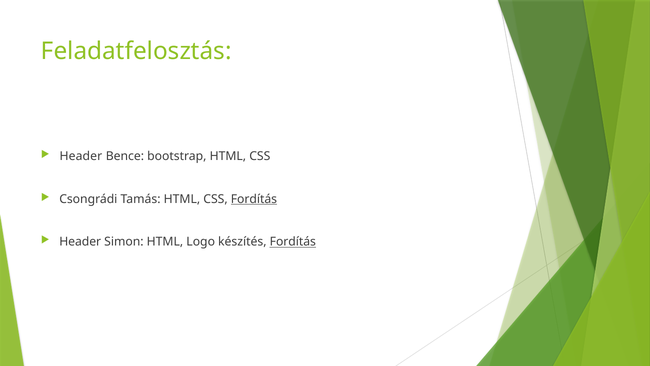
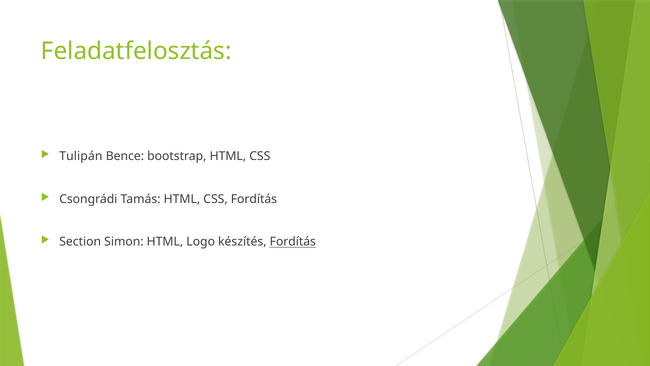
Header: Header -> Tulipán (81, 156)
Fordítás underline: present -> none (254, 199)
Header: Header -> Section (80, 242)
